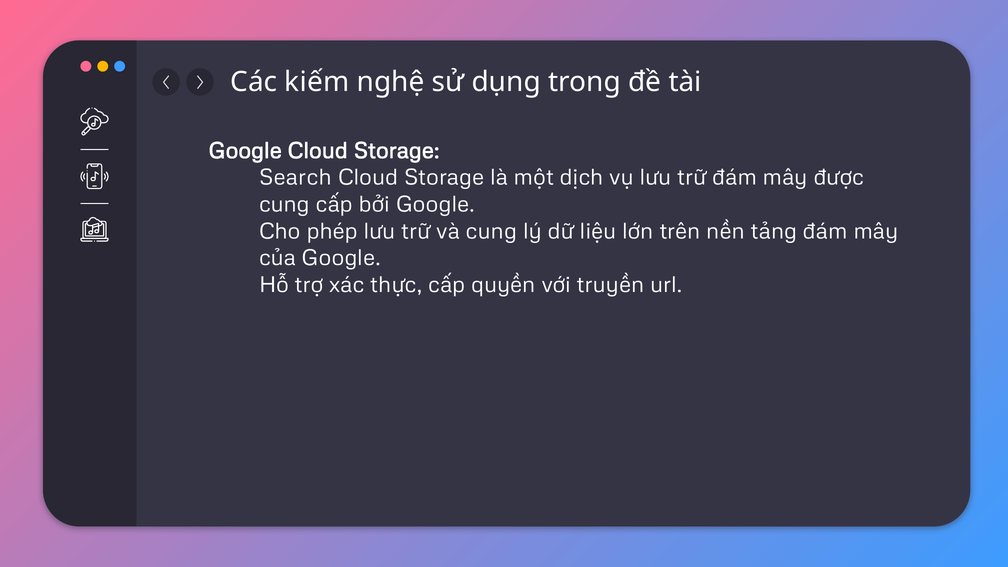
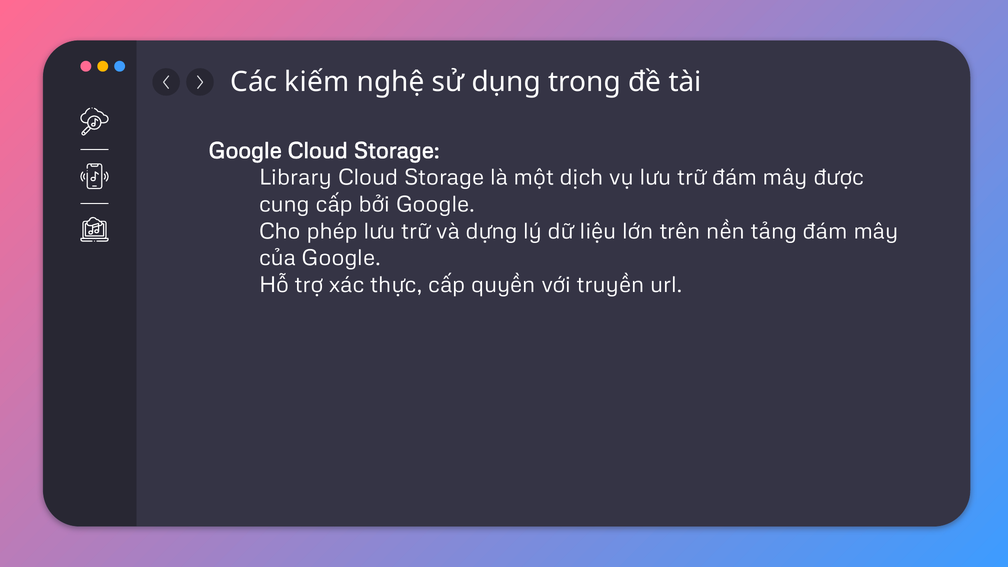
Search: Search -> Library (296, 177)
và cung: cung -> dựng (492, 231)
